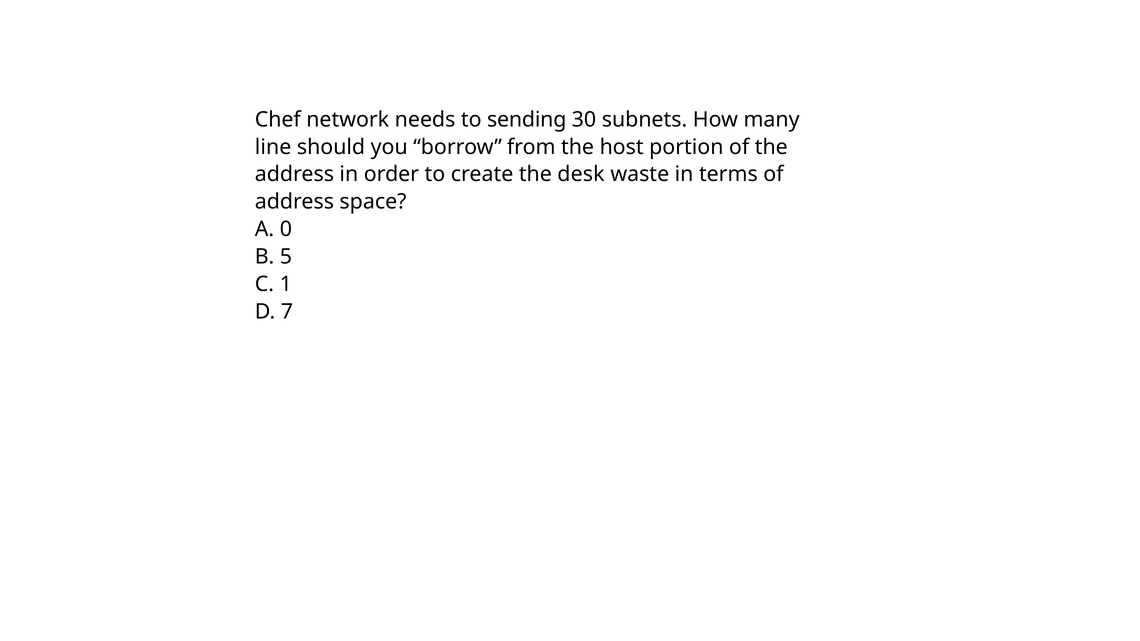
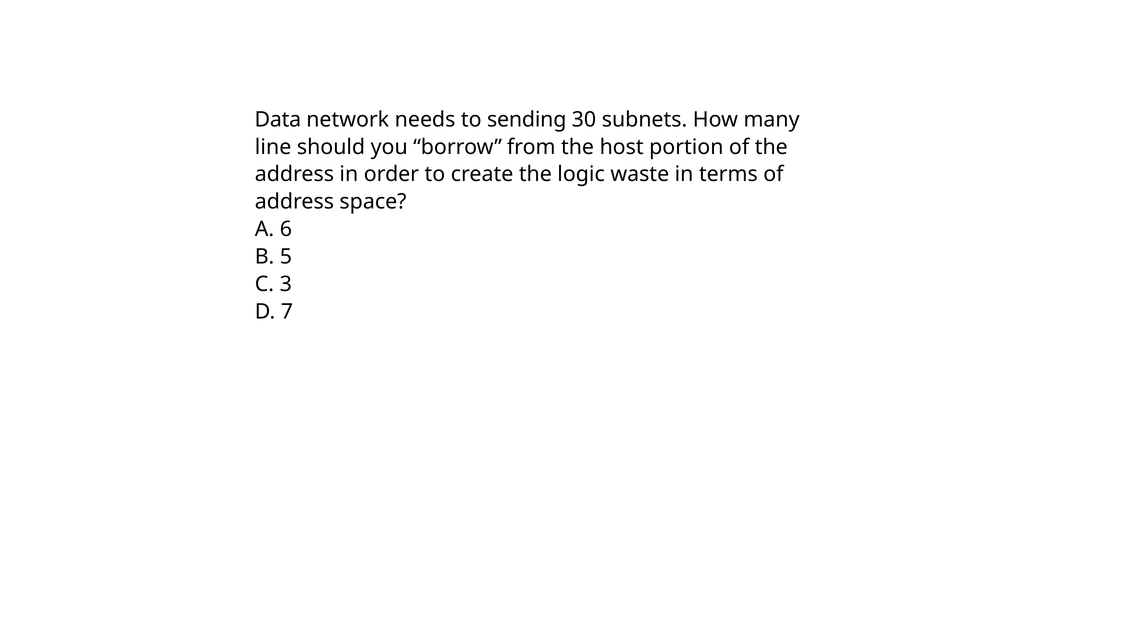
Chef: Chef -> Data (278, 120)
desk: desk -> logic (581, 174)
0: 0 -> 6 (286, 229)
1: 1 -> 3 (286, 284)
